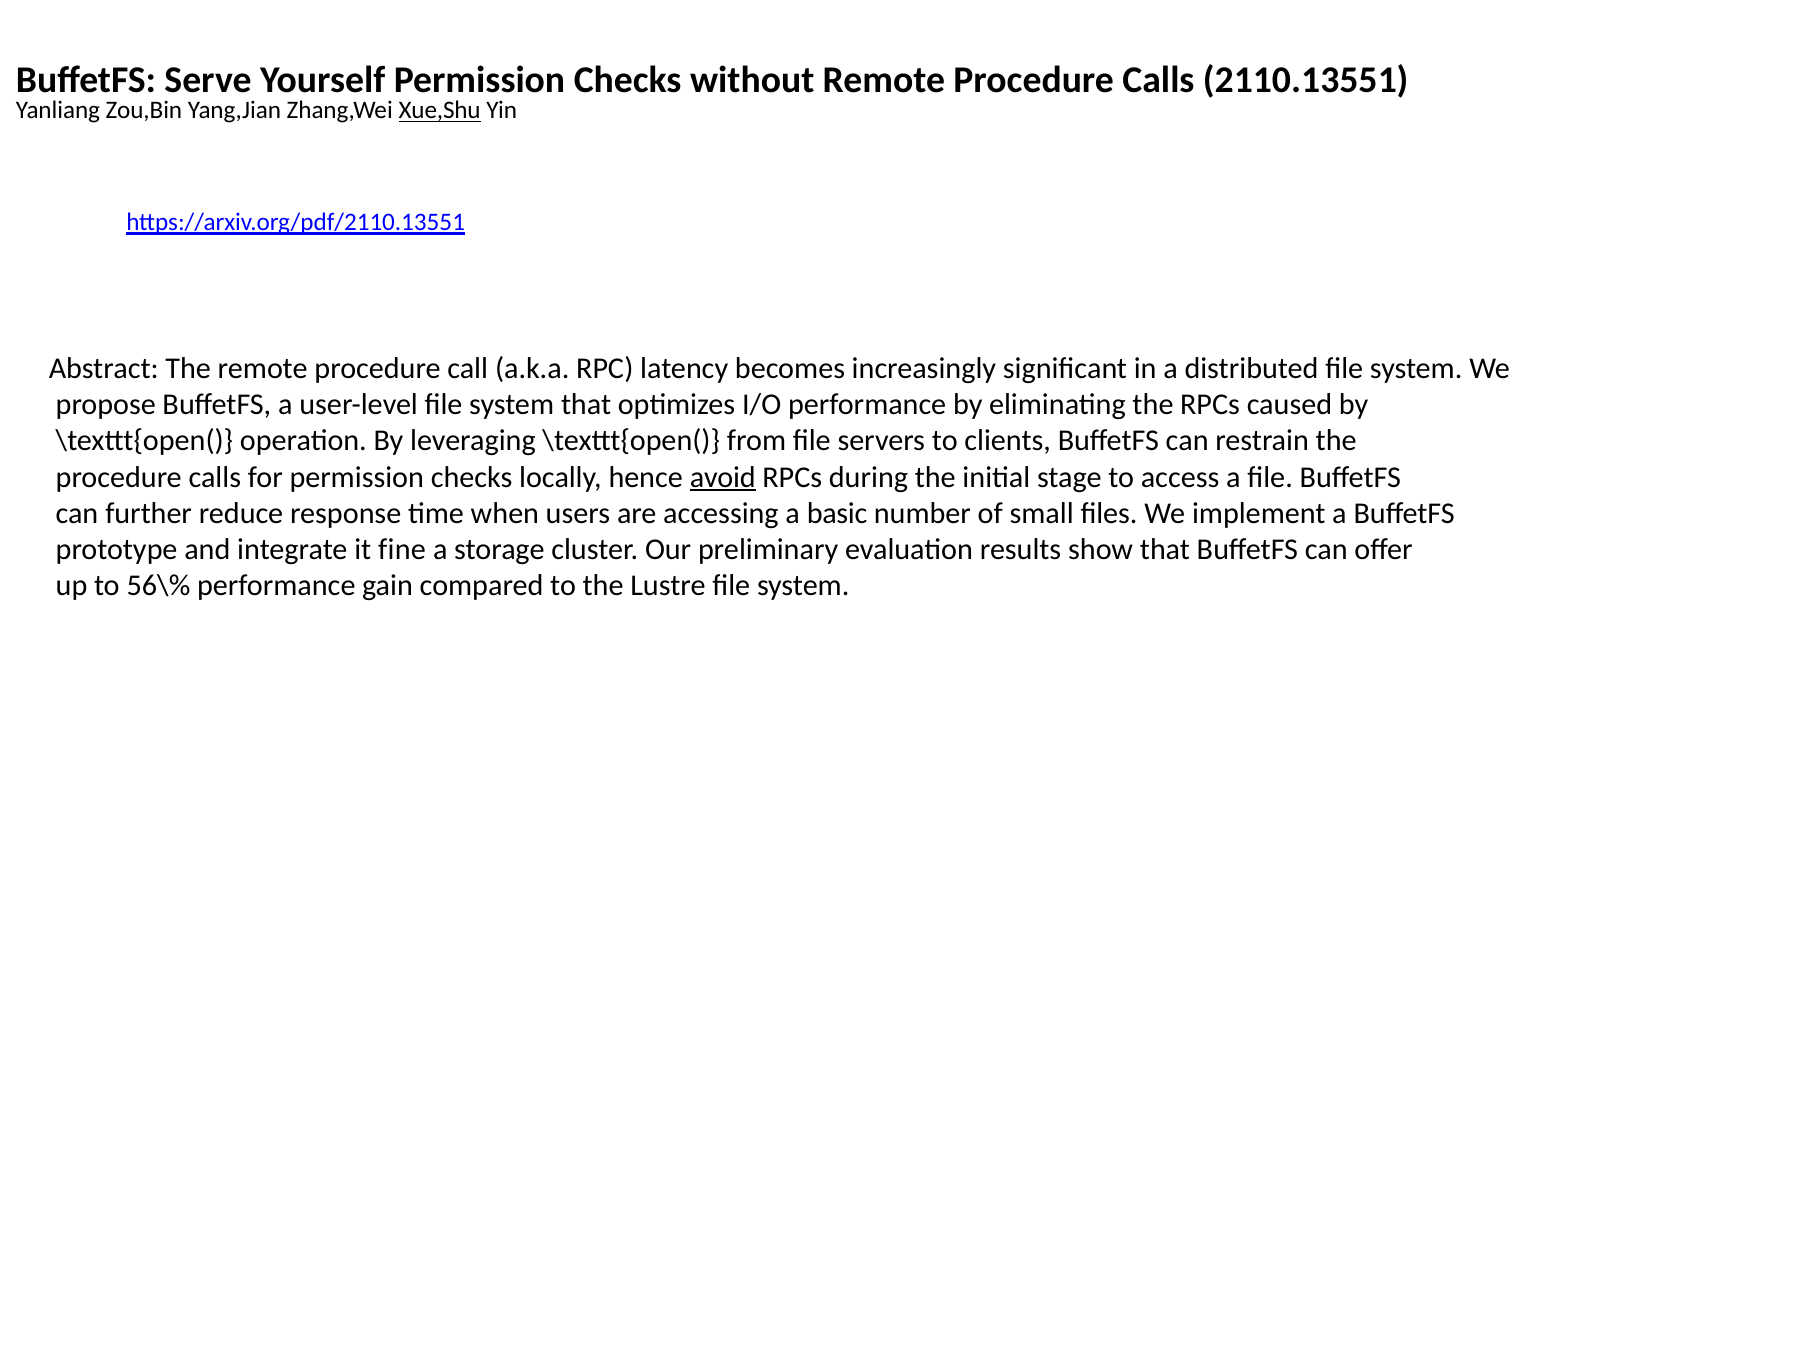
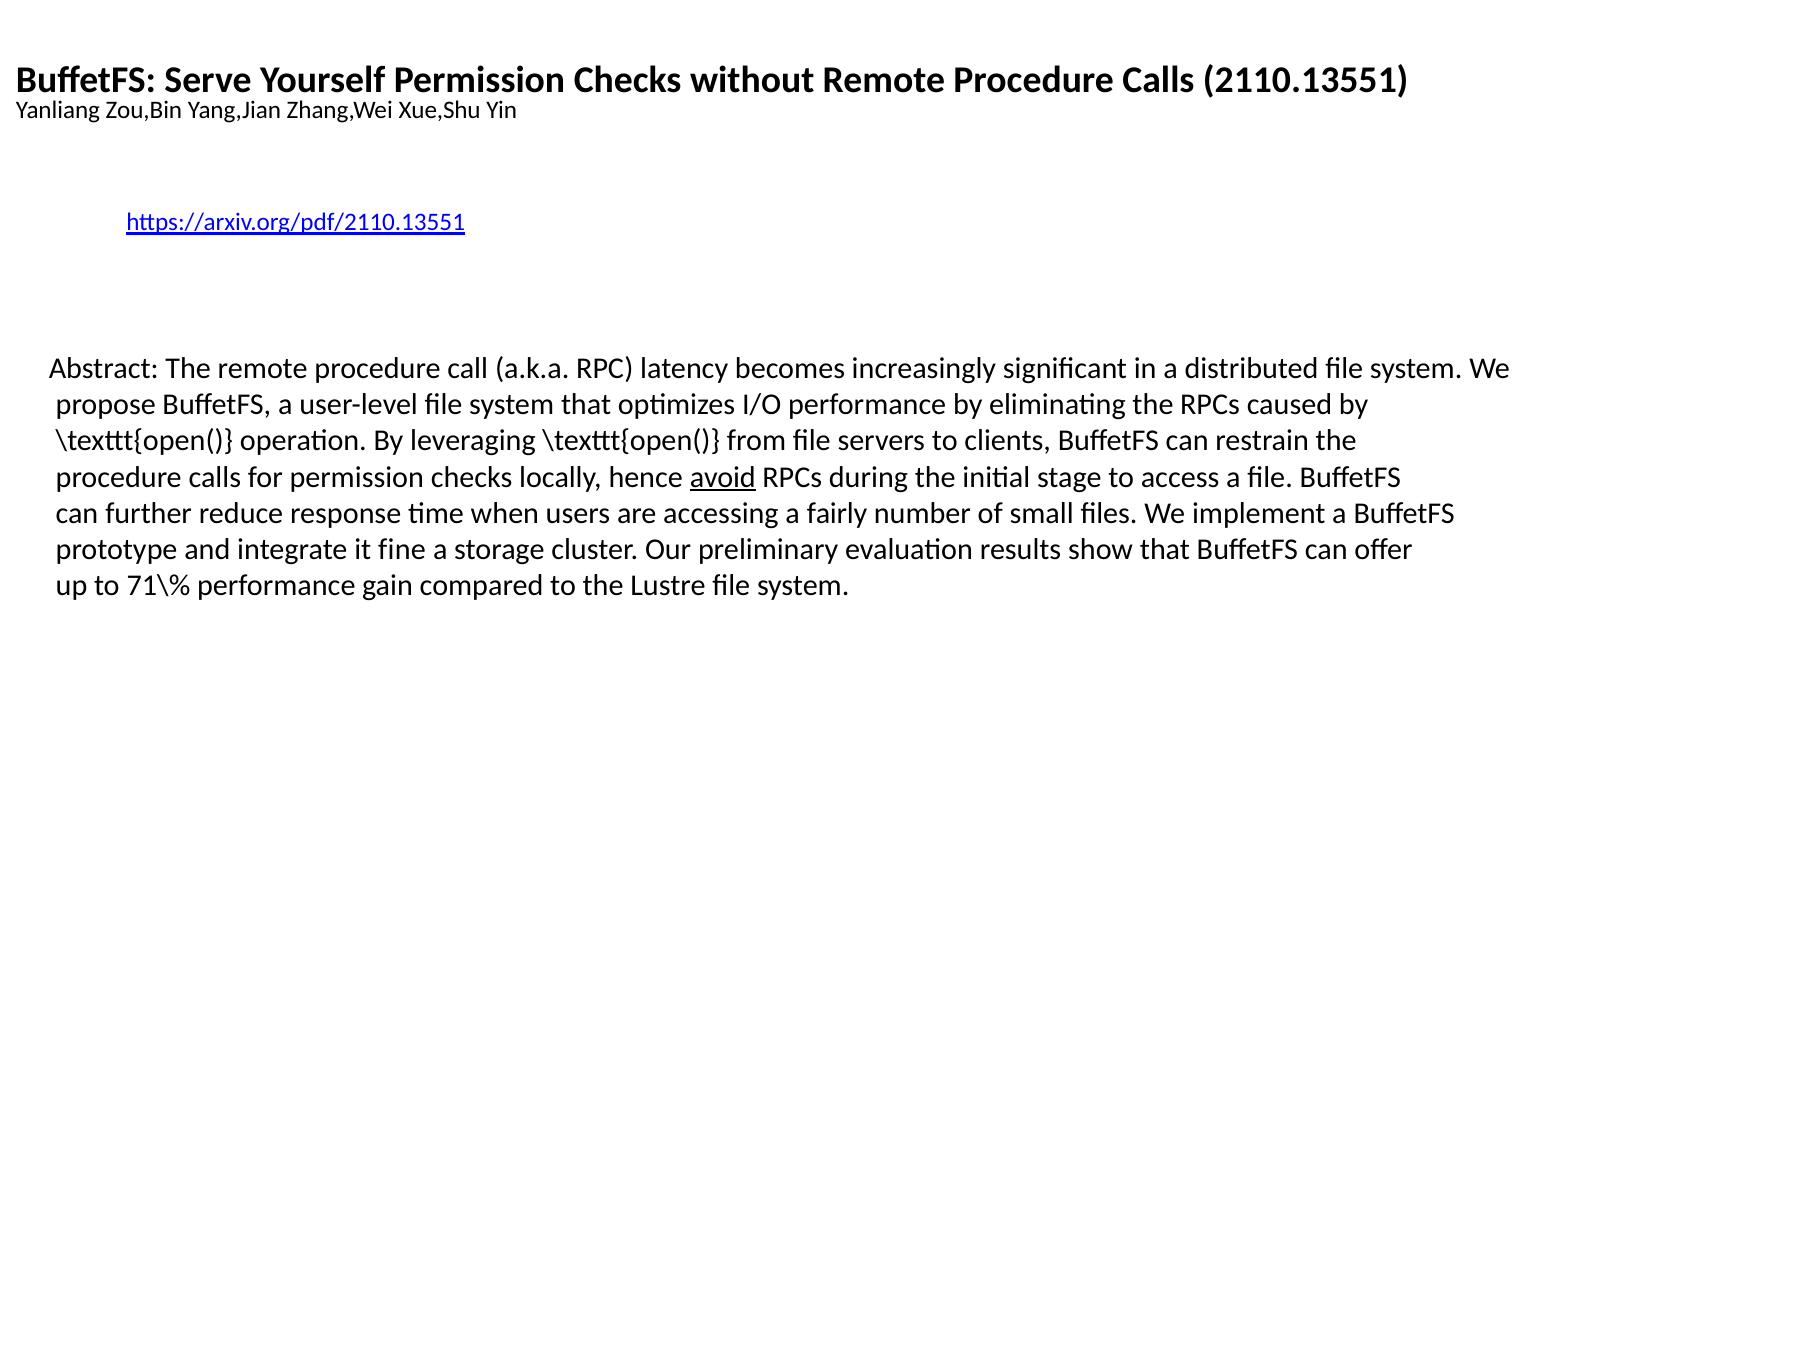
Xue,Shu underline: present -> none (440, 110)
basic: basic -> fairly (837, 513)
56\%: 56\% -> 71\% (158, 586)
